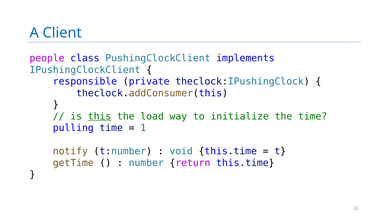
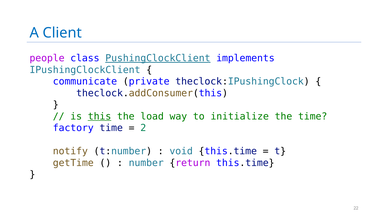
PushingClockClient underline: none -> present (158, 58)
responsible: responsible -> communicate (85, 82)
pulling: pulling -> factory (73, 128)
1: 1 -> 2 (143, 128)
